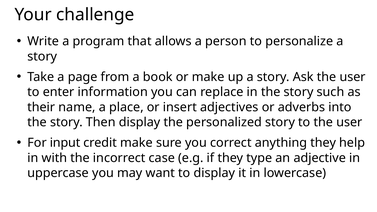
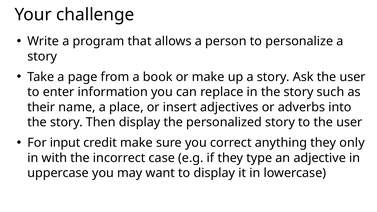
help: help -> only (352, 143)
